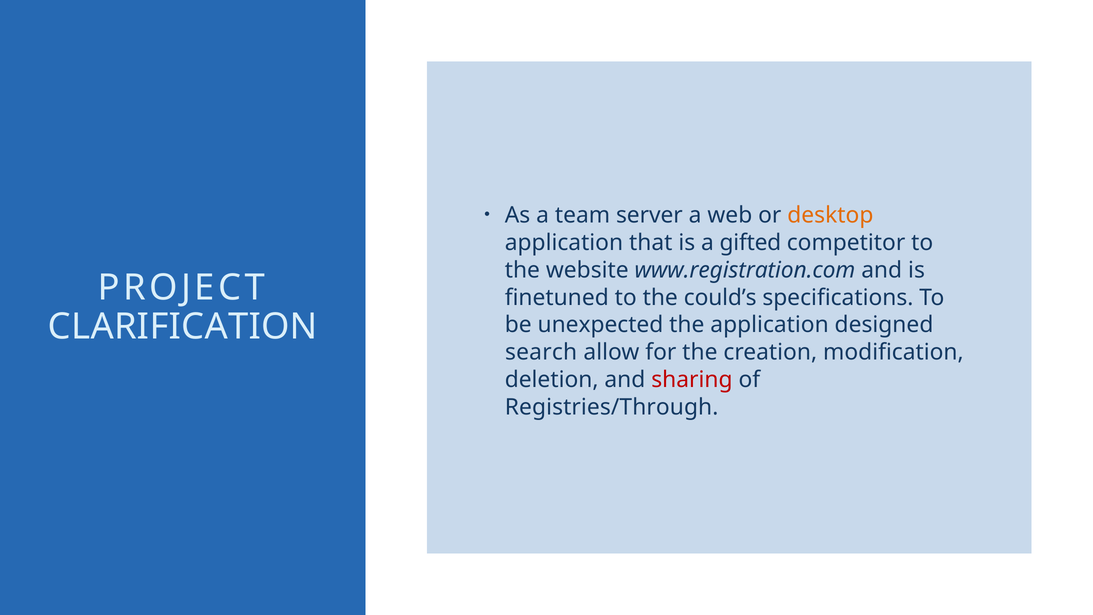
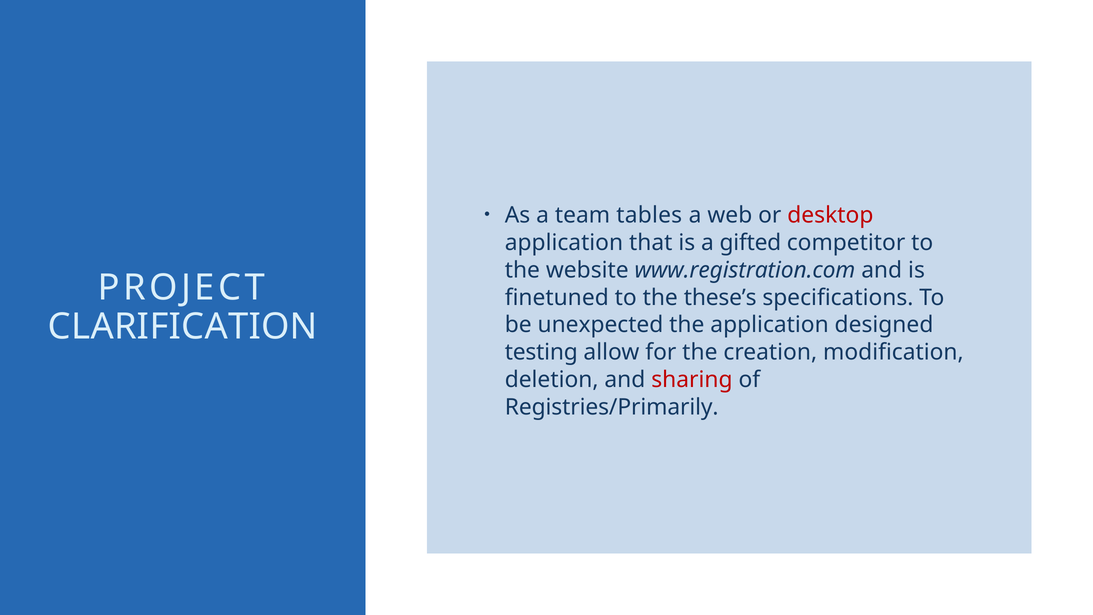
server: server -> tables (649, 215)
desktop colour: orange -> red (830, 215)
could’s: could’s -> these’s (720, 297)
search: search -> testing (541, 352)
Registries/Through: Registries/Through -> Registries/Primarily (612, 407)
